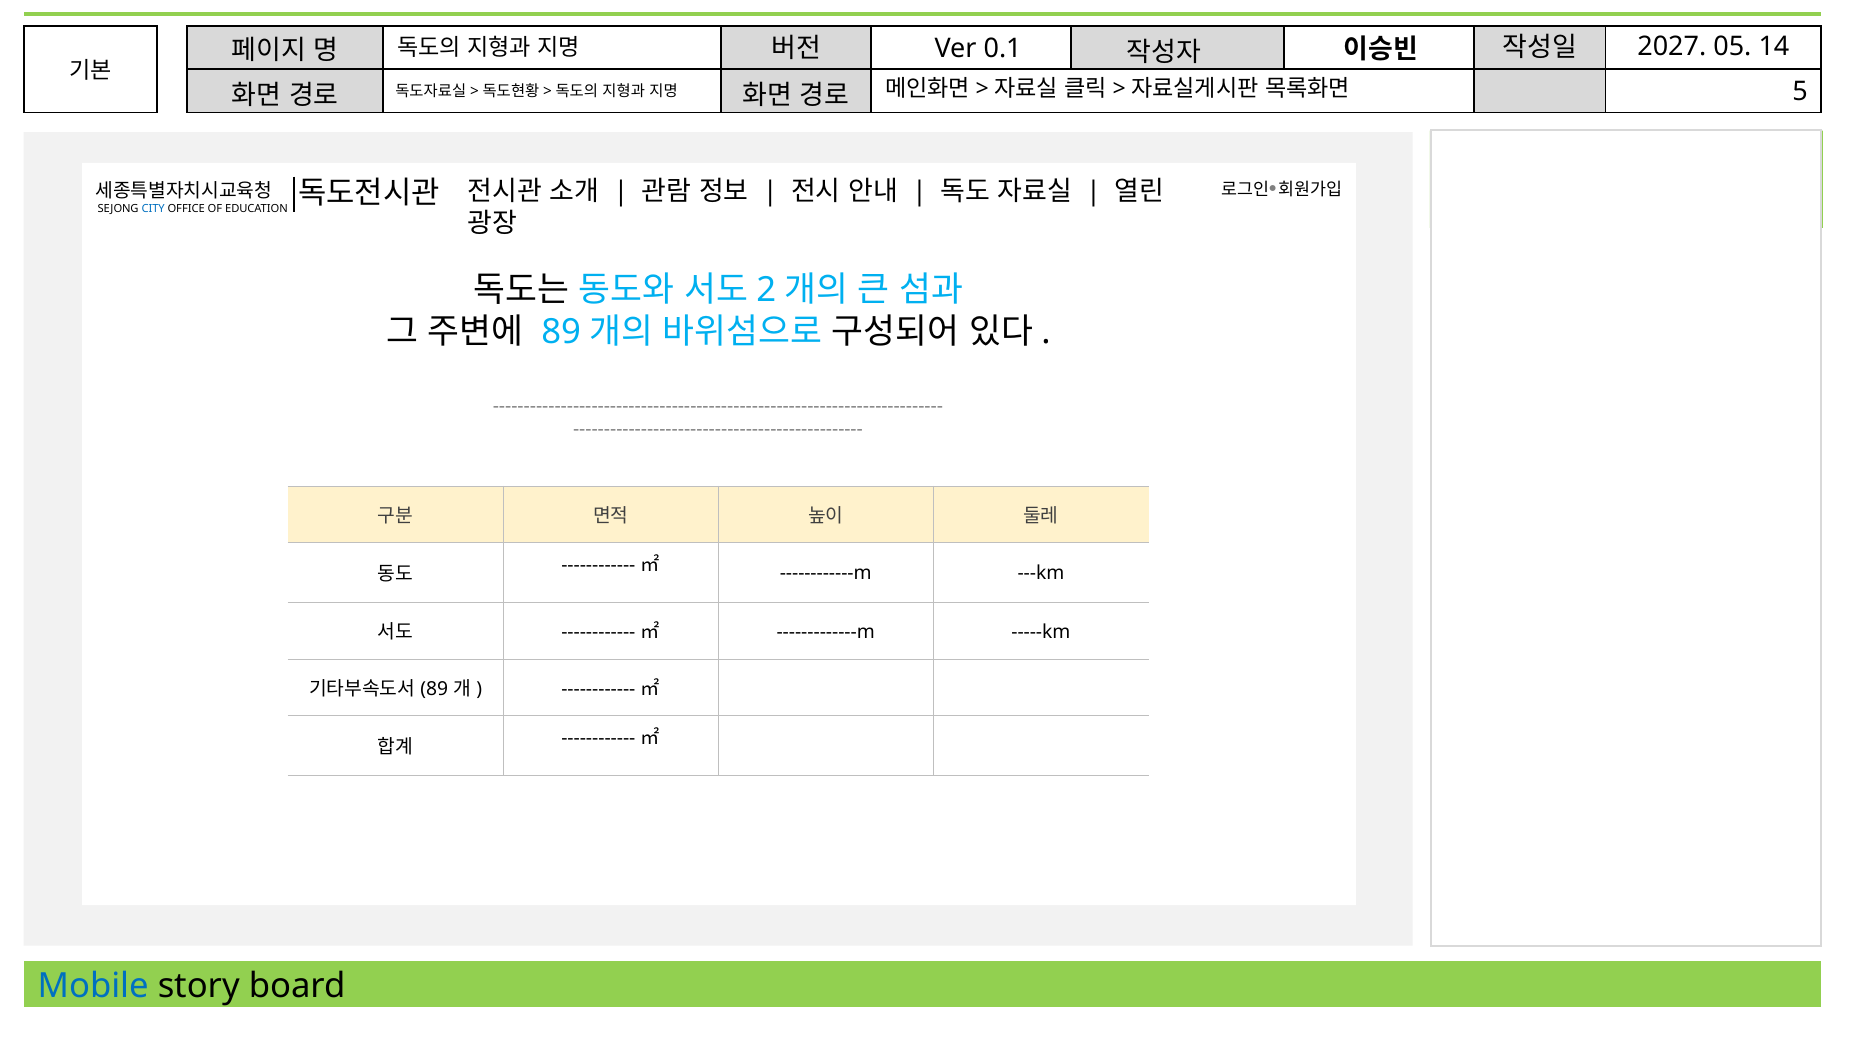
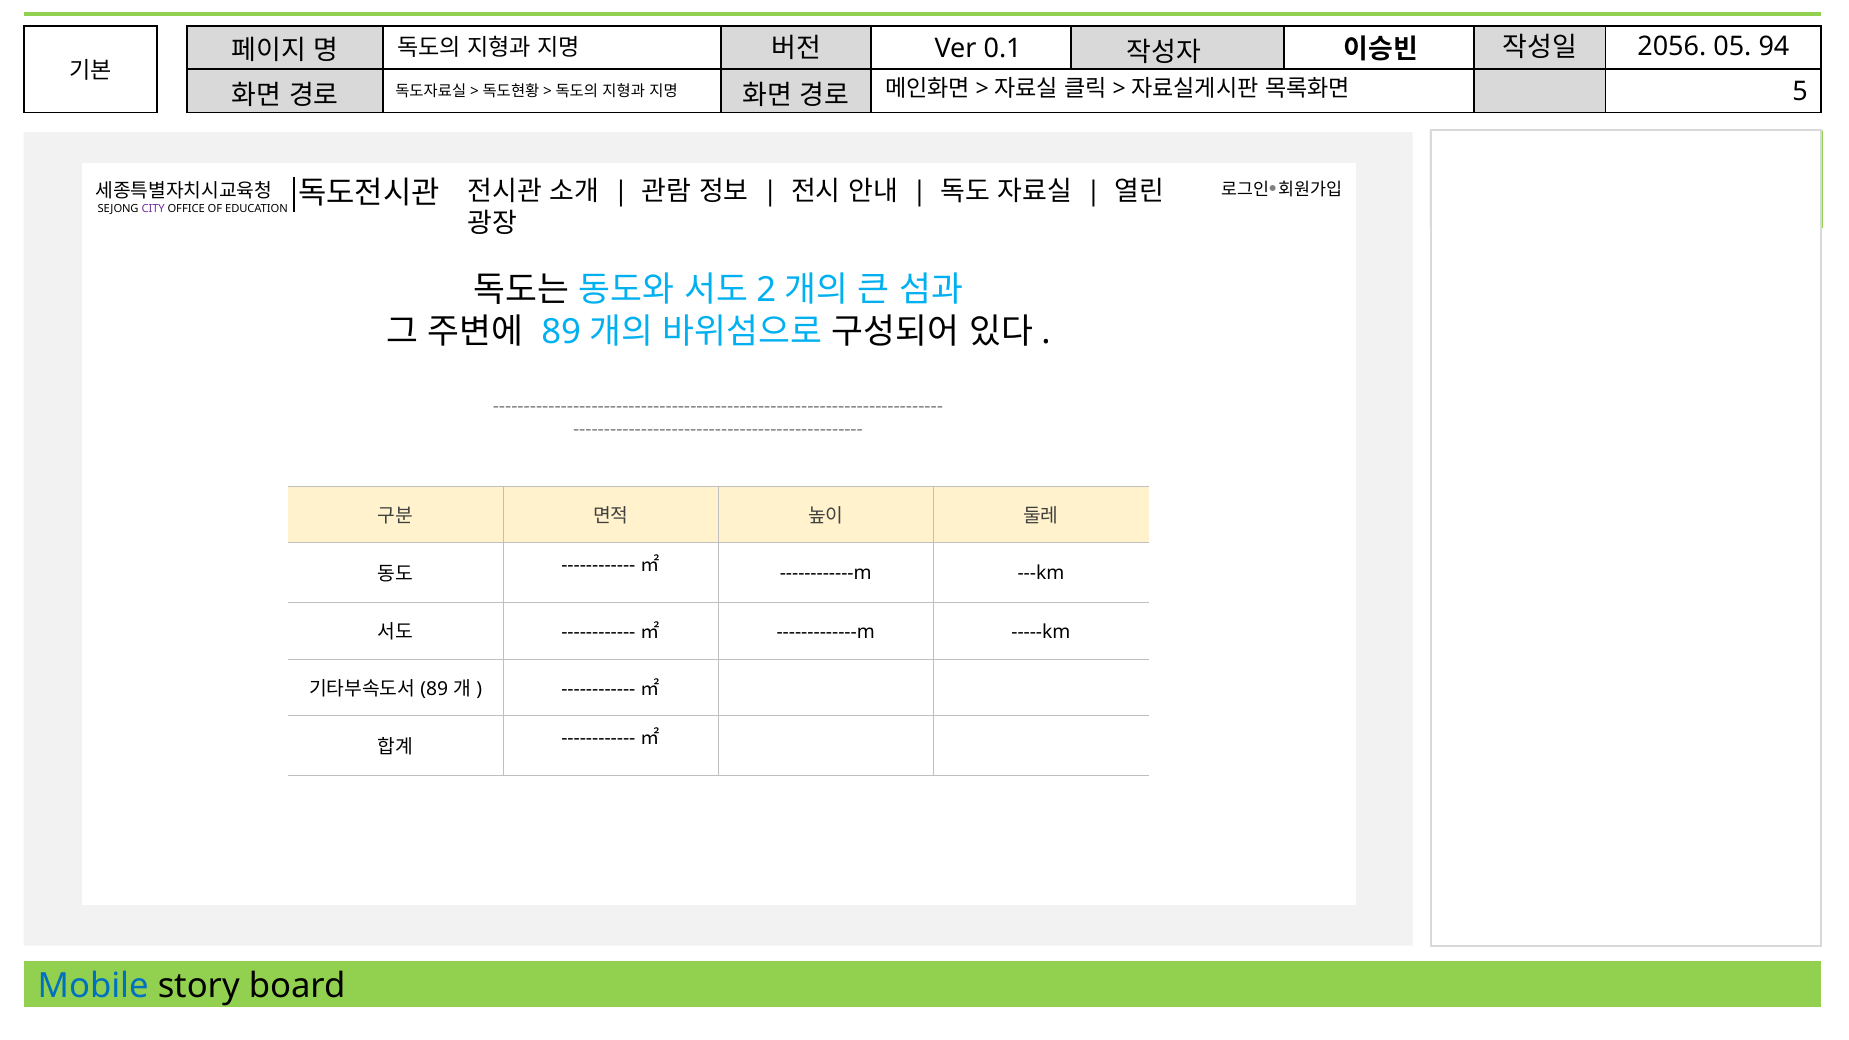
2027: 2027 -> 2056 (1672, 46)
14: 14 -> 94 (1774, 46)
CITY colour: blue -> purple (153, 208)
